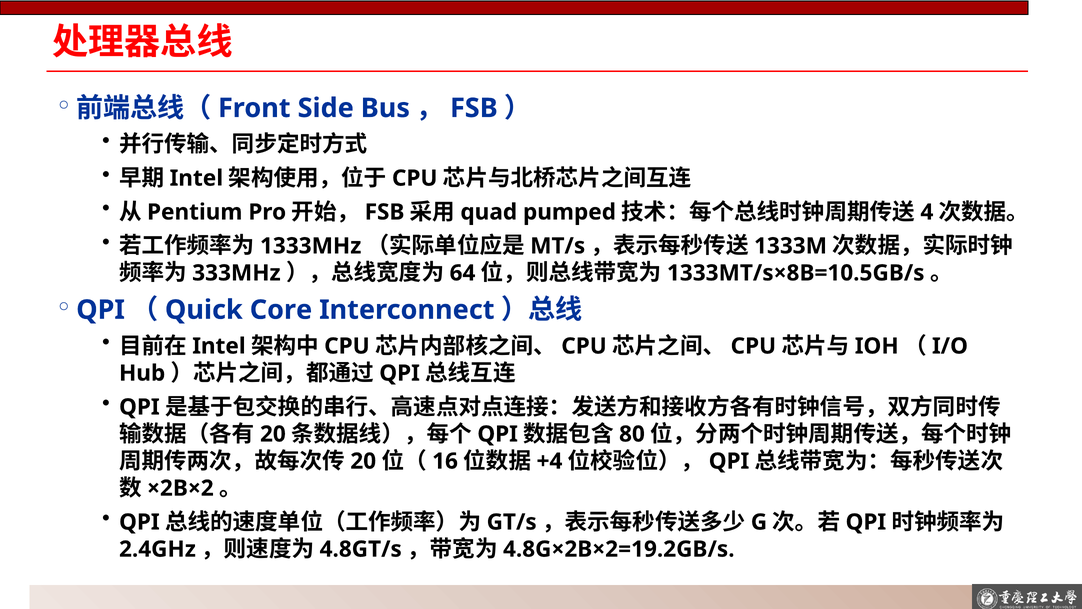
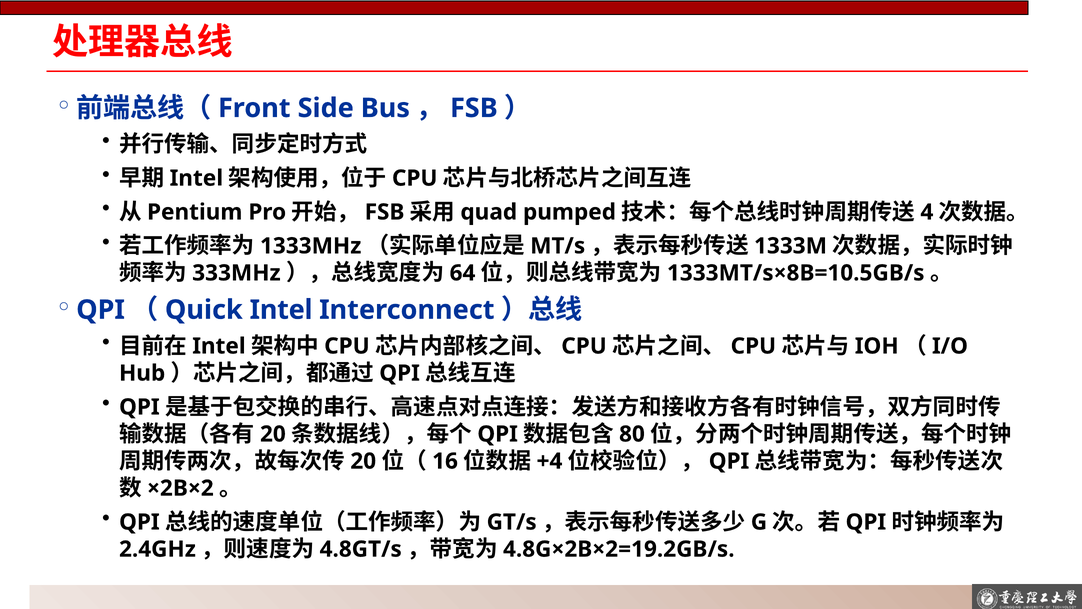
Core: Core -> Intel (281, 310)
